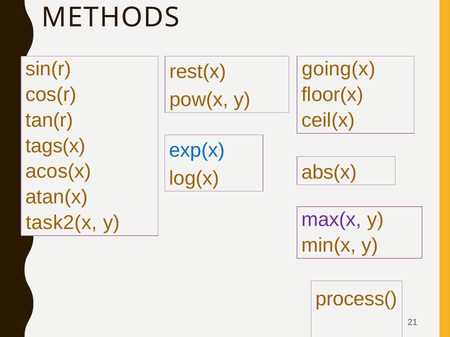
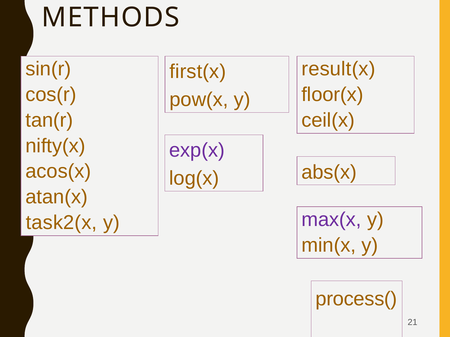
going(x: going(x -> result(x (339, 69)
rest(x: rest(x -> first(x (198, 72)
tags(x: tags(x -> nifty(x (55, 146)
exp(x colour: blue -> purple (197, 151)
